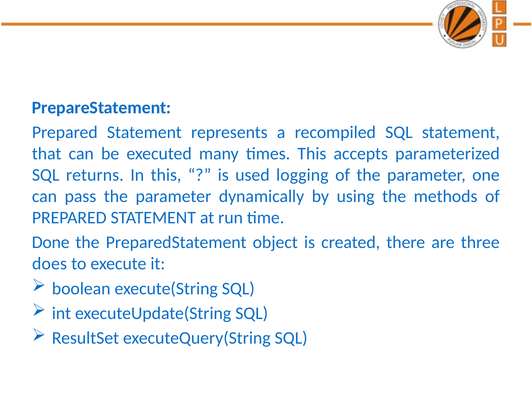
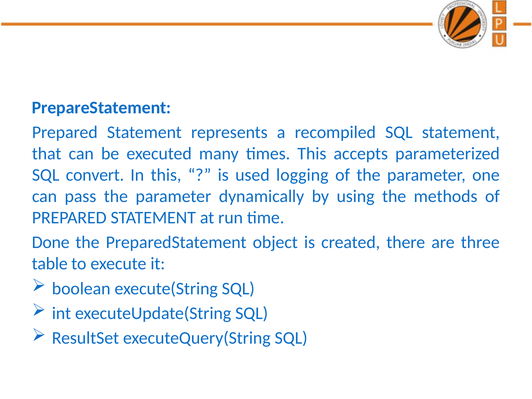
returns: returns -> convert (95, 175)
does: does -> table (50, 264)
